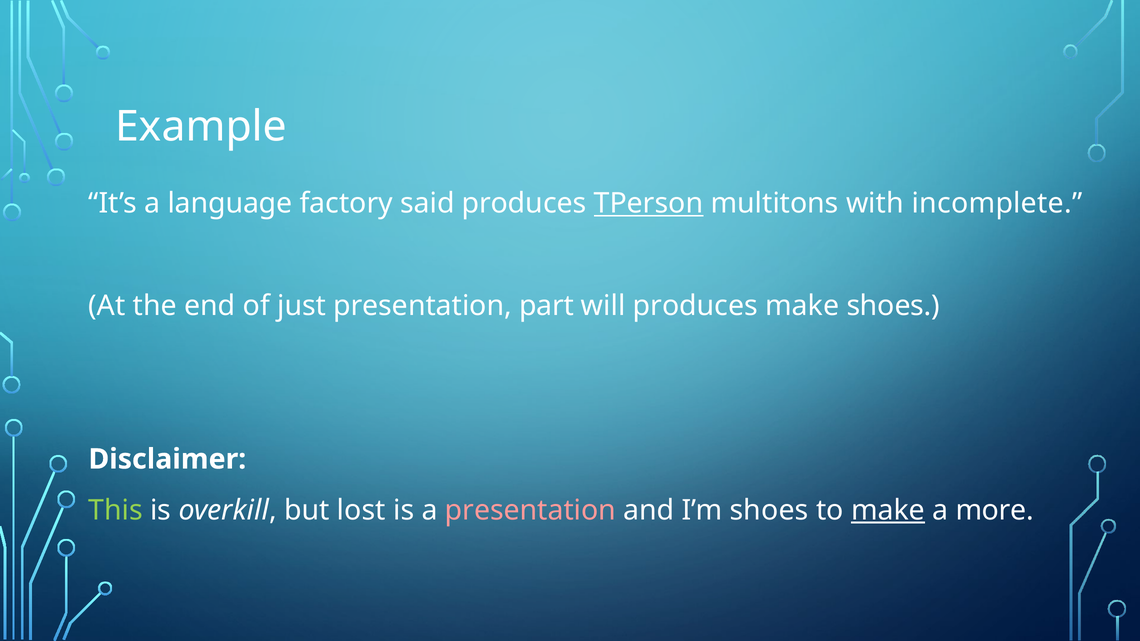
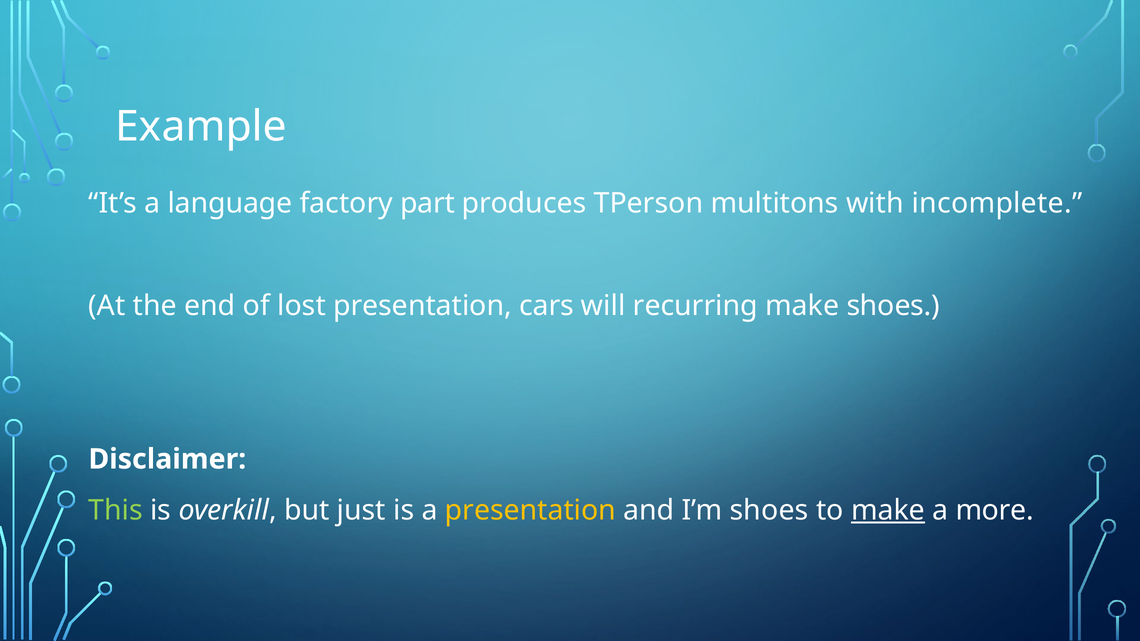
said: said -> part (428, 204)
TPerson underline: present -> none (649, 204)
just: just -> lost (302, 306)
part: part -> cars (547, 306)
will produces: produces -> recurring (695, 306)
lost: lost -> just (361, 511)
presentation colour: pink -> yellow (530, 511)
